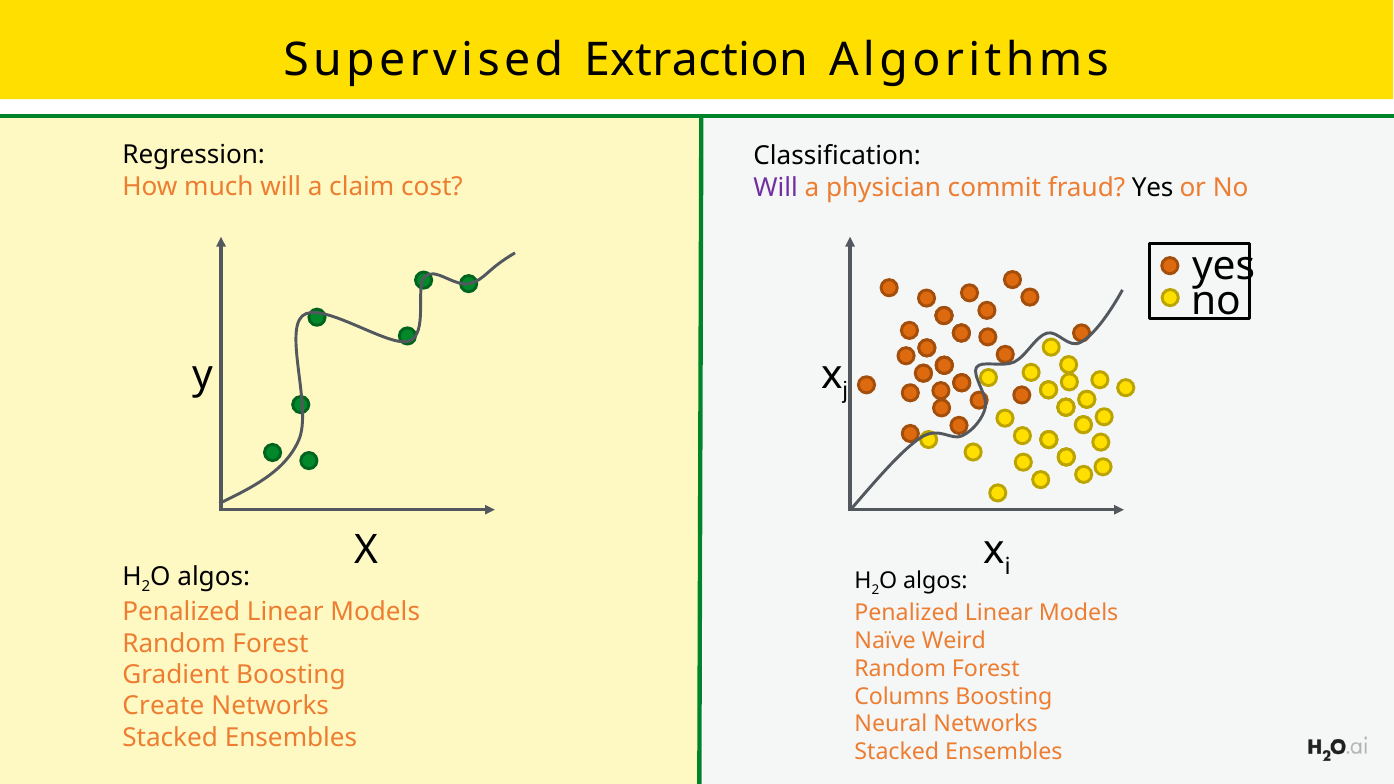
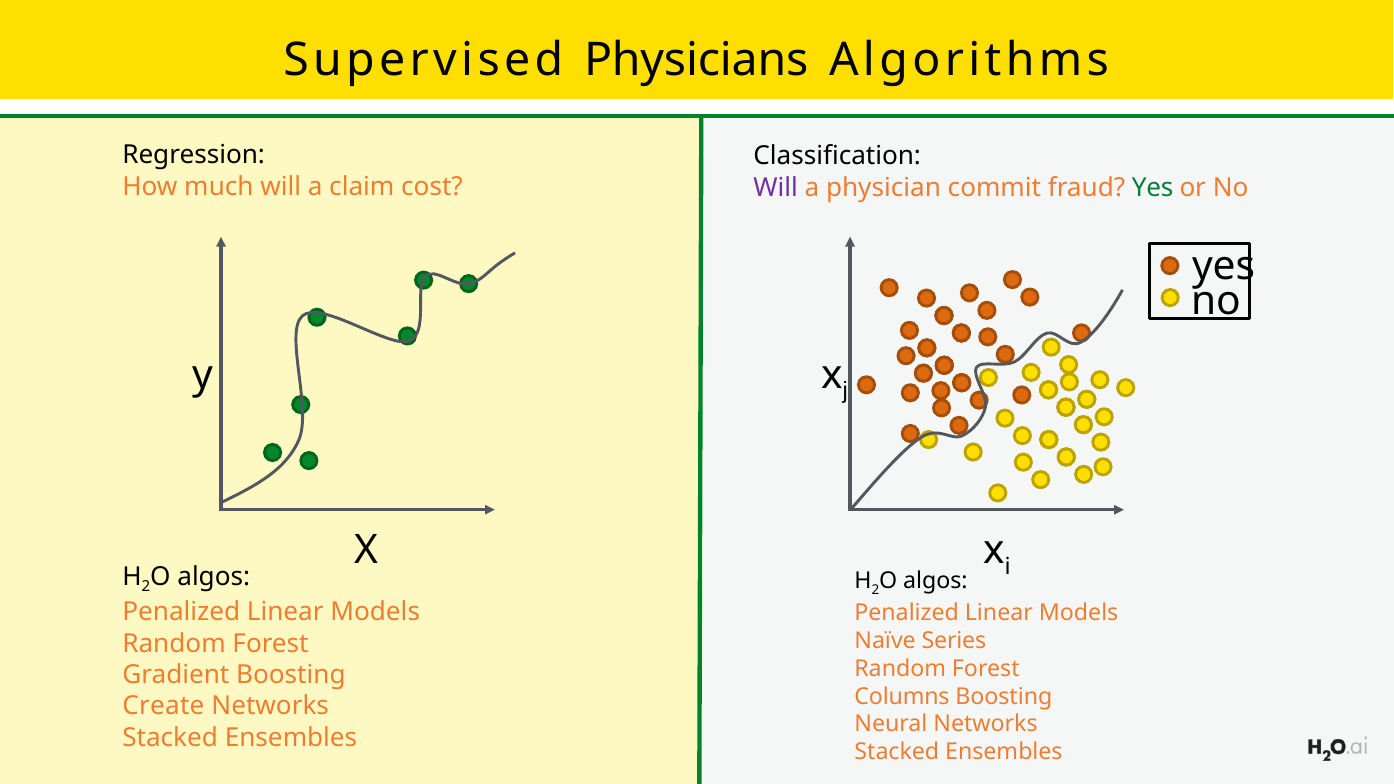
Extraction: Extraction -> Physicians (696, 60)
Yes colour: black -> green (1153, 188)
Weird: Weird -> Series (954, 641)
